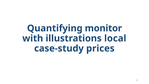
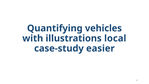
monitor: monitor -> vehicles (103, 28)
prices: prices -> easier (100, 48)
